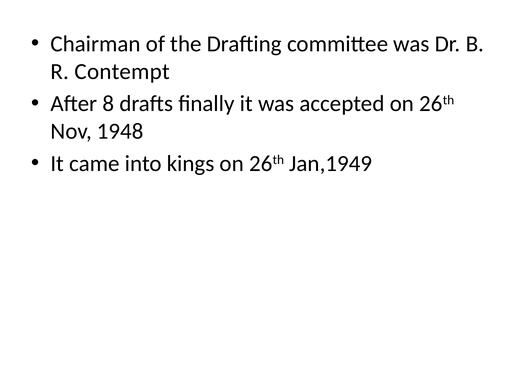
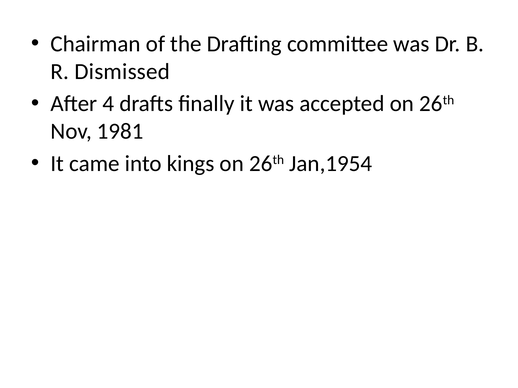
Contempt: Contempt -> Dismissed (122, 72)
8: 8 -> 4 (108, 104)
1948: 1948 -> 1981 (120, 131)
Jan,1949: Jan,1949 -> Jan,1954 (331, 164)
